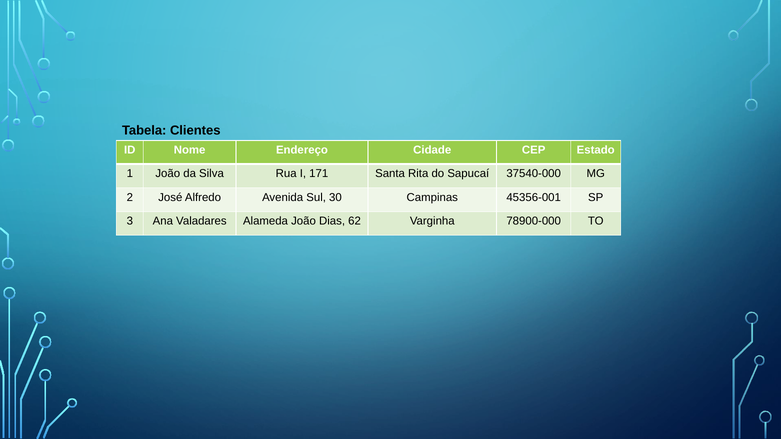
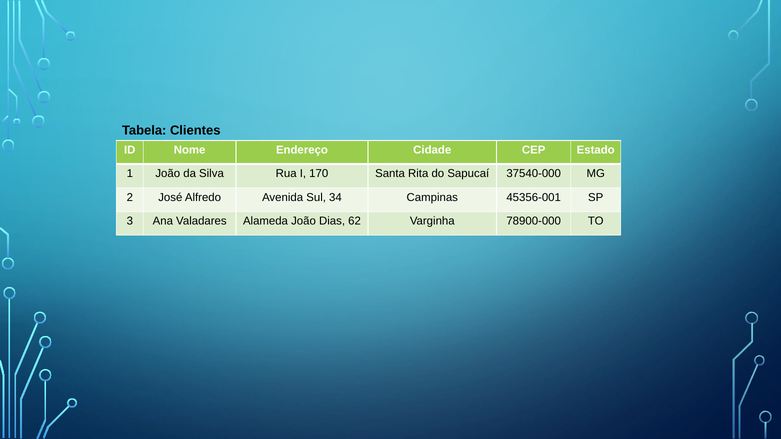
171: 171 -> 170 (319, 174)
30: 30 -> 34 (335, 198)
